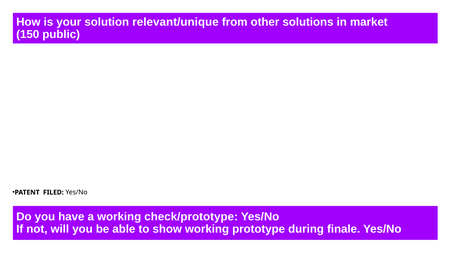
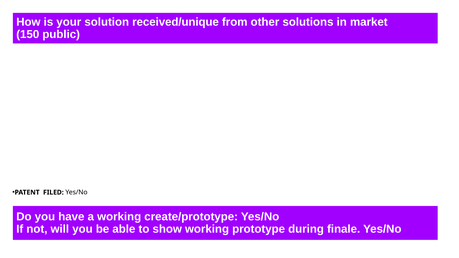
relevant/unique: relevant/unique -> received/unique (176, 22)
check/prototype: check/prototype -> create/prototype (191, 217)
